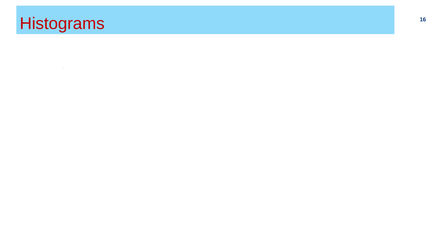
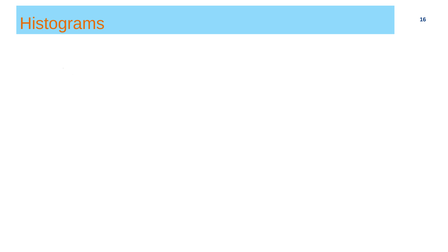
Histograms colour: red -> orange (62, 24)
